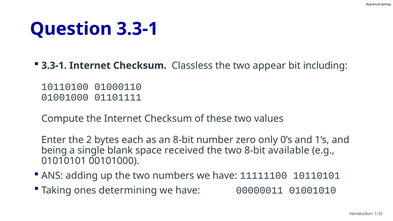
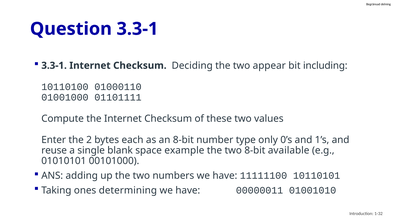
Classless: Classless -> Deciding (192, 66)
zero: zero -> type (246, 140)
being: being -> reuse (54, 150)
received: received -> example (184, 150)
